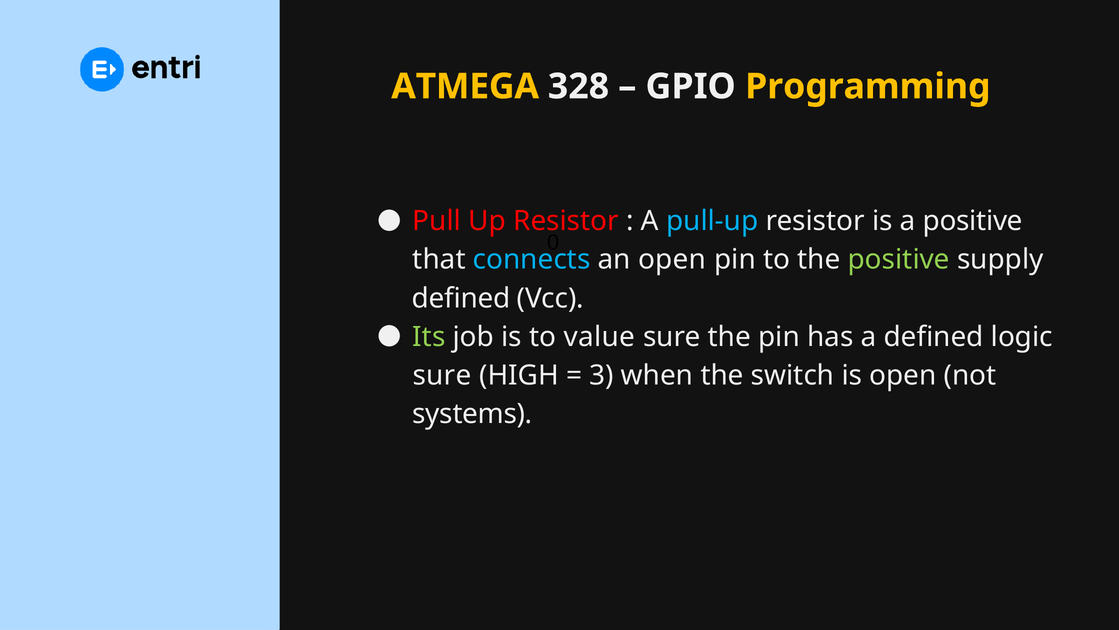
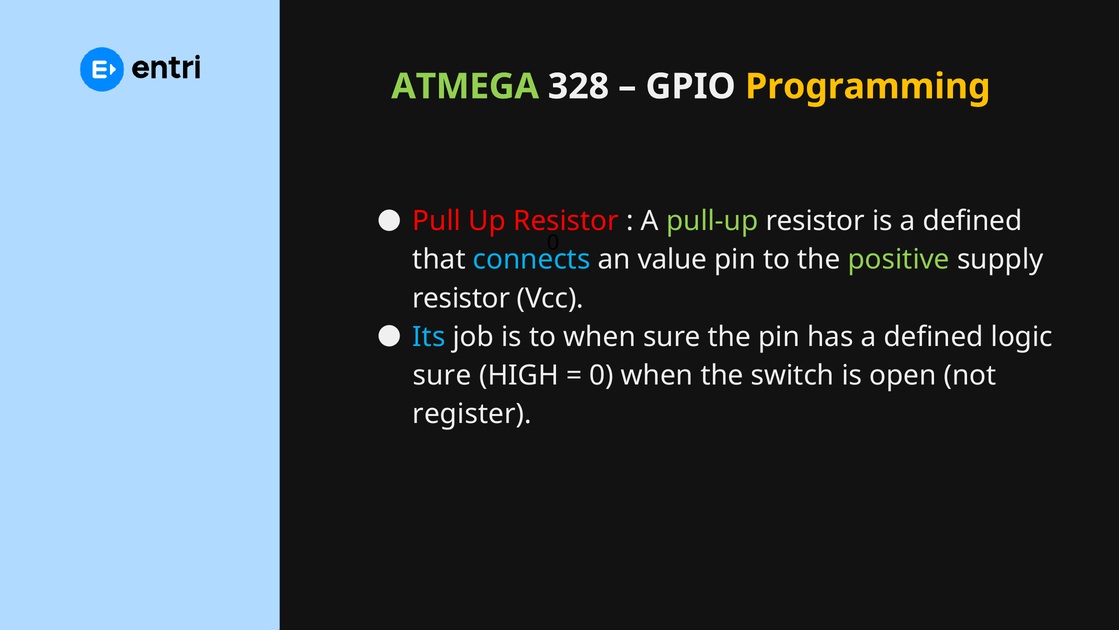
ATMEGA colour: yellow -> light green (465, 86)
pull-up colour: light blue -> light green (712, 221)
is a positive: positive -> defined (973, 221)
an open: open -> value (672, 260)
defined: defined -> resistor (461, 298)
Its colour: light green -> light blue (429, 337)
to value: value -> when (600, 337)
3: 3 -> 0 (601, 375)
systems: systems -> register (472, 414)
